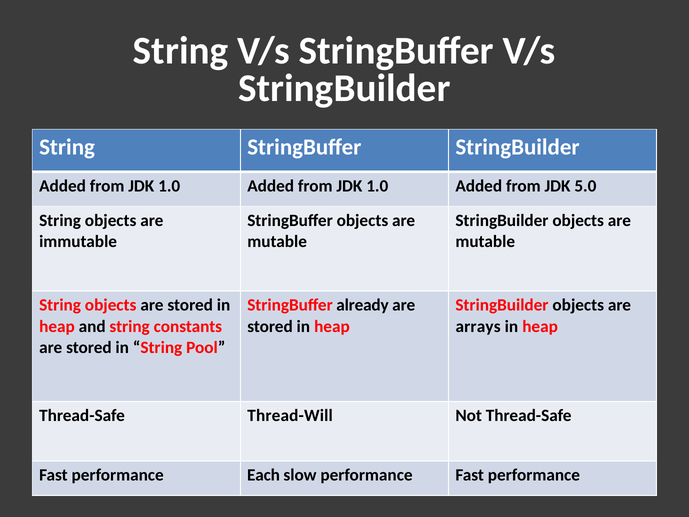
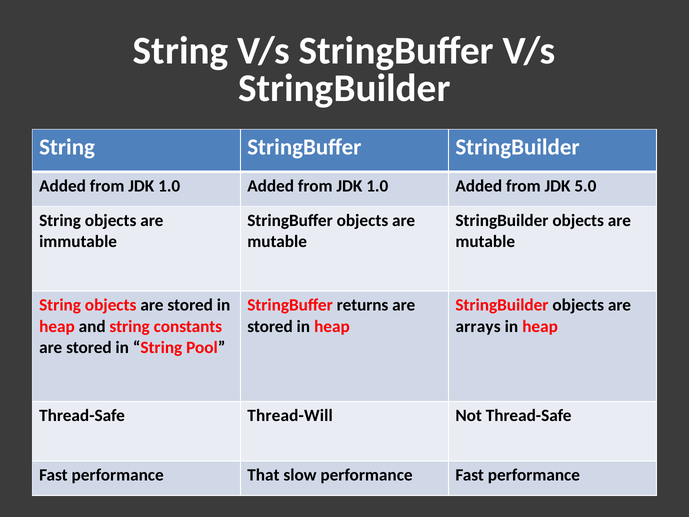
already: already -> returns (362, 305)
Each: Each -> That (263, 475)
